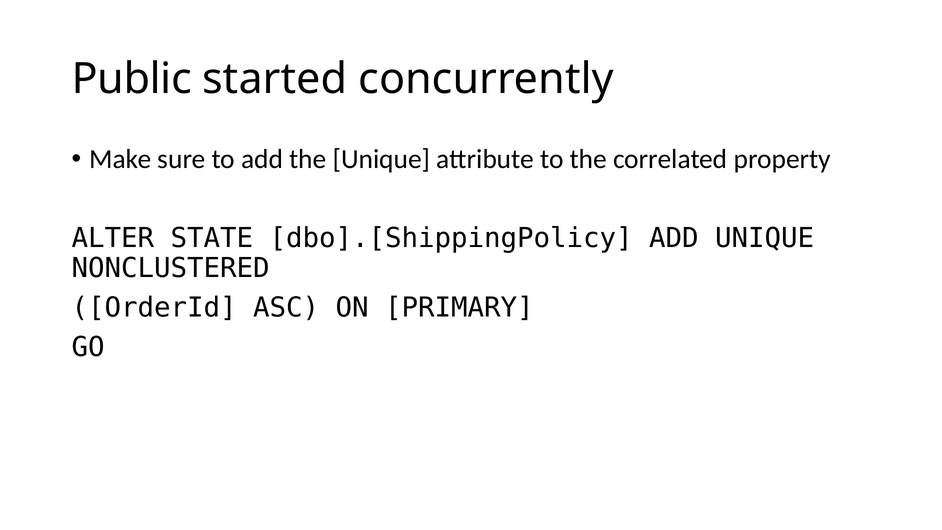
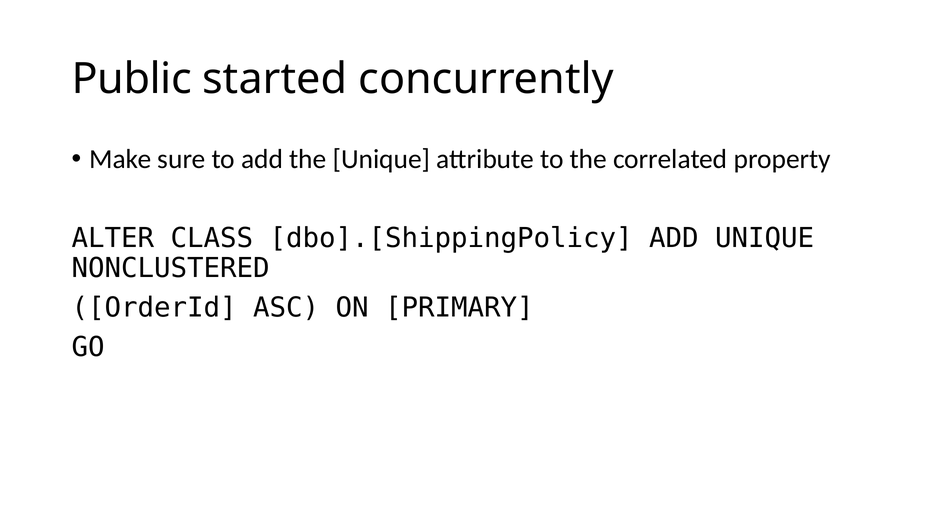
STATE: STATE -> CLASS (212, 238)
